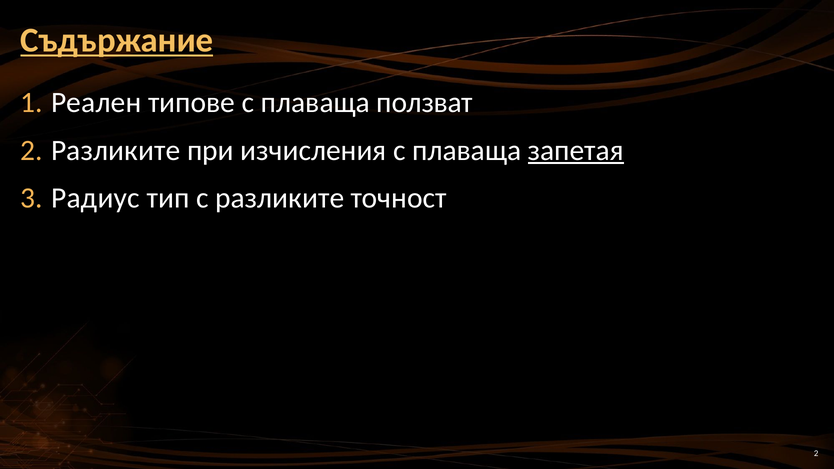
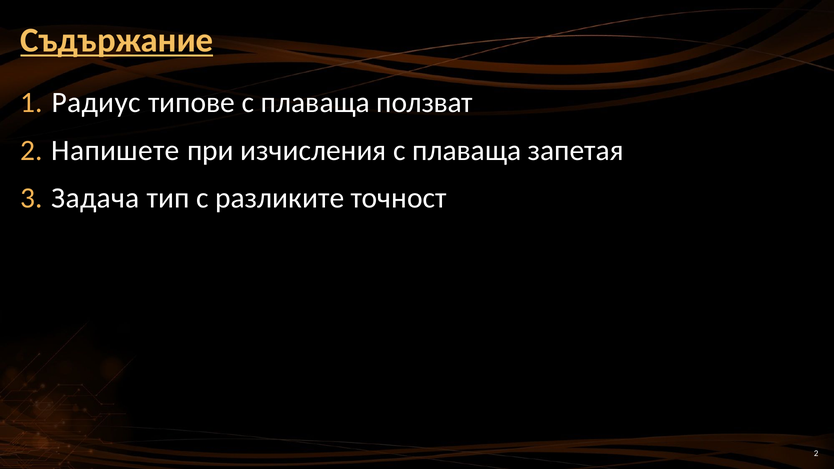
Реален: Реален -> Радиус (96, 103)
2 Разликите: Разликите -> Напишете (116, 150)
запетая underline: present -> none (576, 150)
Радиус: Радиус -> Задача (95, 198)
